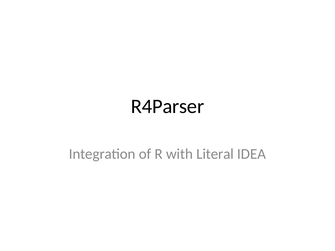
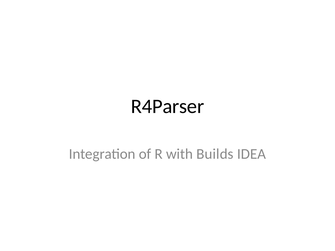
Literal: Literal -> Builds (215, 154)
